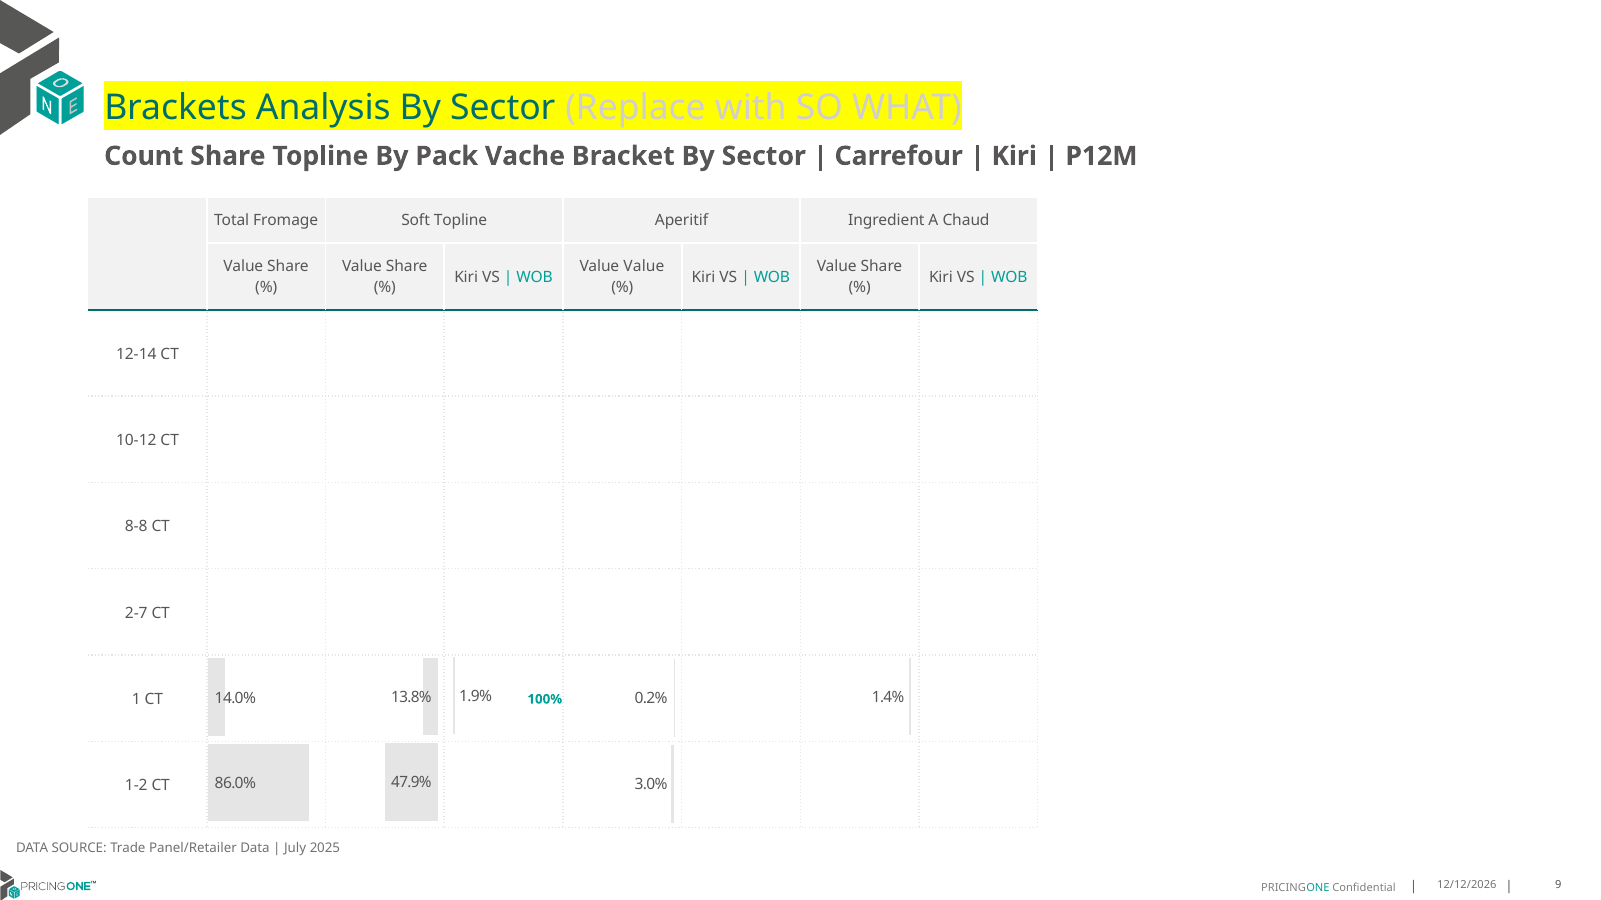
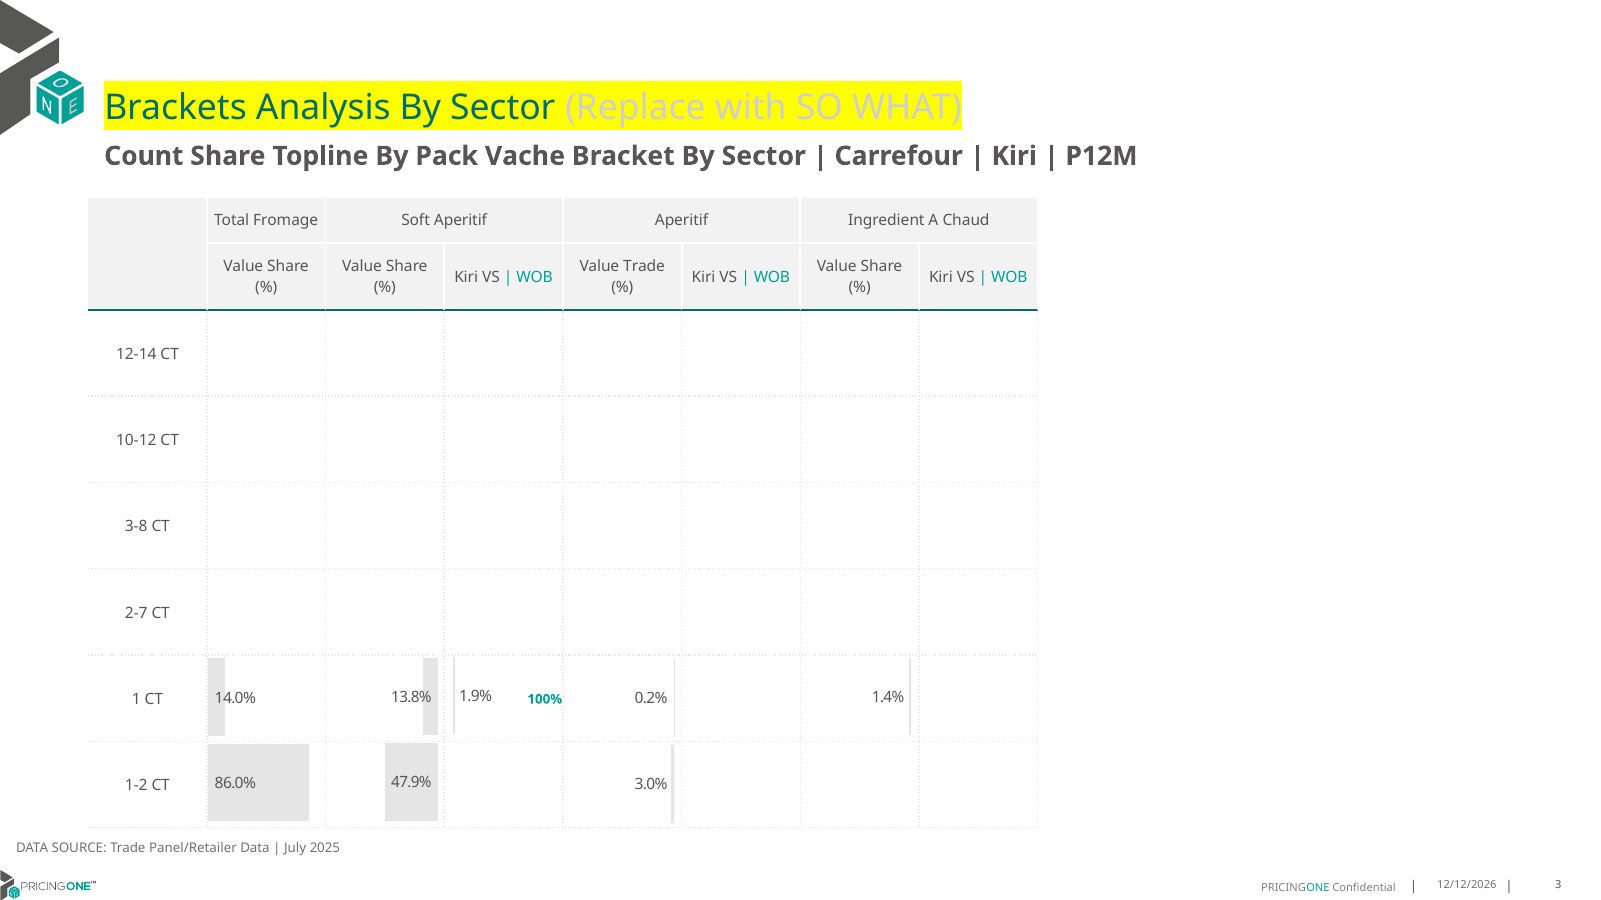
Soft Topline: Topline -> Aperitif (460, 221)
Value Value: Value -> Trade (644, 267)
8-8: 8-8 -> 3-8 (136, 527)
9: 9 -> 3 (1558, 885)
